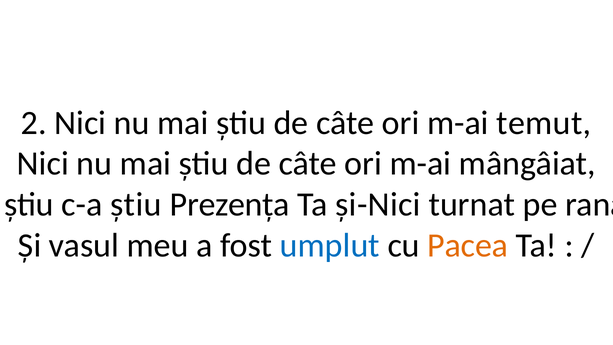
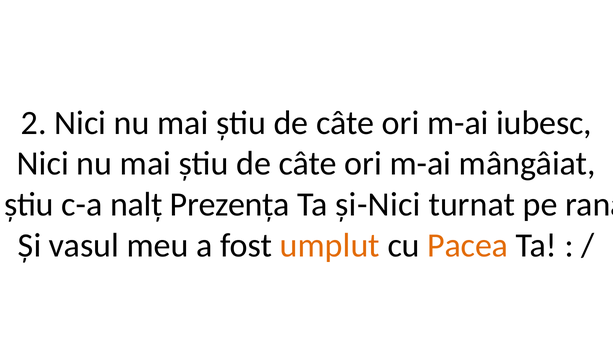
temut: temut -> iubesc (544, 123)
c-a știu: știu -> nalț (136, 204)
umplut colour: blue -> orange (330, 245)
